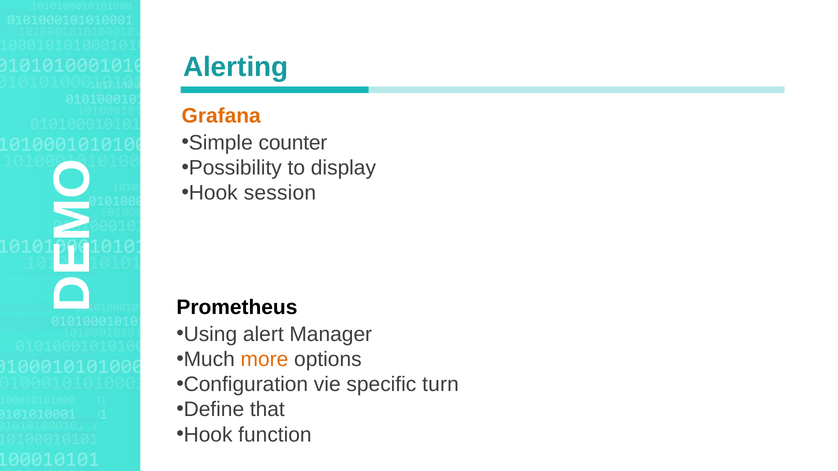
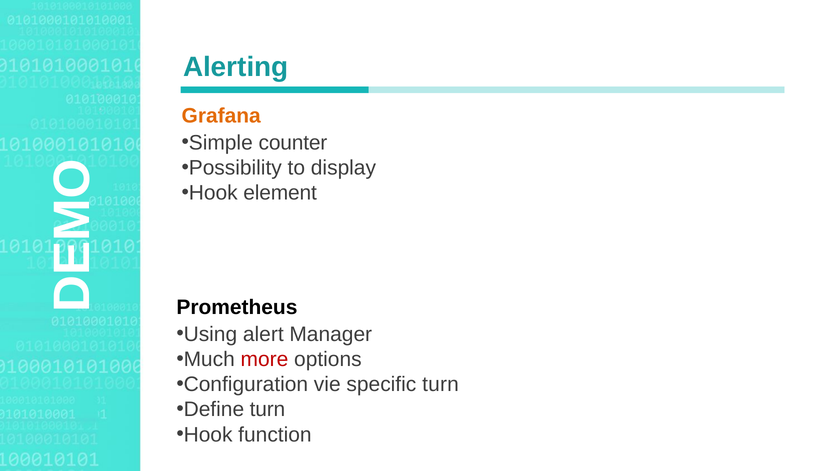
session: session -> element (280, 193)
more colour: orange -> red (264, 360)
Define that: that -> turn (267, 410)
